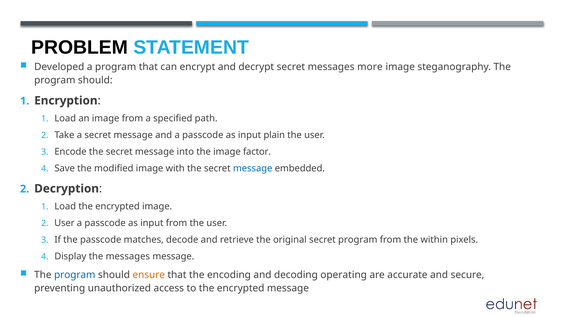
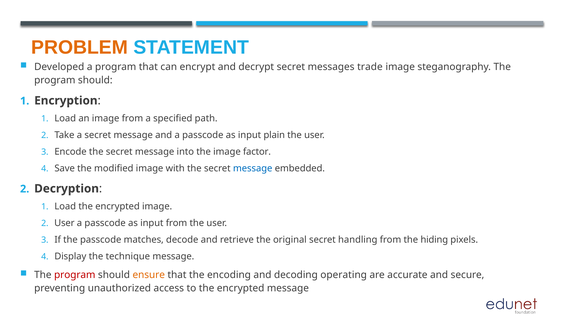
PROBLEM colour: black -> orange (80, 48)
more: more -> trade (370, 67)
secret program: program -> handling (358, 240)
within: within -> hiding (434, 240)
the messages: messages -> technique (128, 257)
program colour: blue -> red (75, 275)
